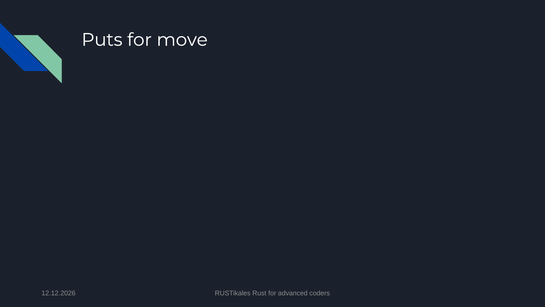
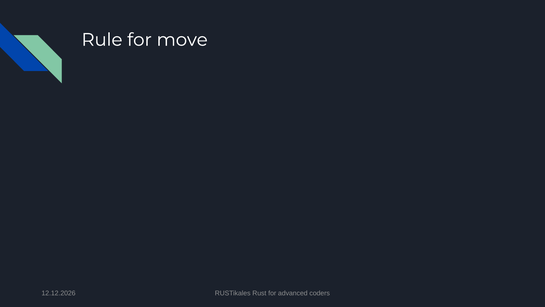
Puts: Puts -> Rule (102, 40)
